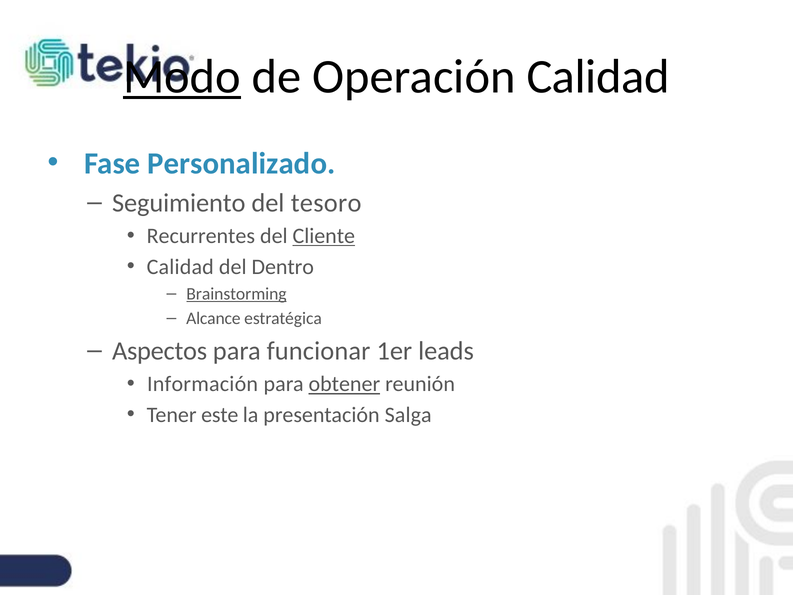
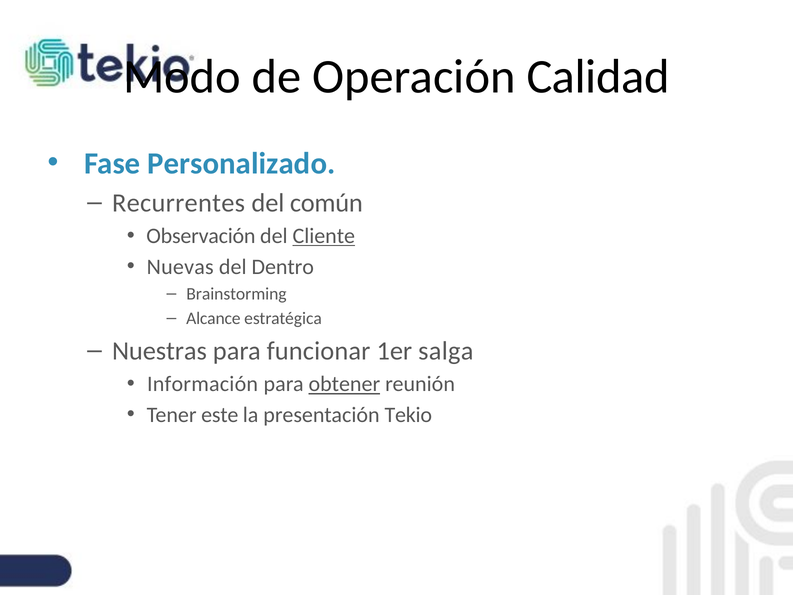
Modo underline: present -> none (182, 77)
Seguimiento: Seguimiento -> Recurrentes (179, 203)
tesoro: tesoro -> común (326, 203)
Recurrentes: Recurrentes -> Observación (201, 236)
Calidad: Calidad -> Nuevas (180, 267)
Brainstorming underline: present -> none (236, 294)
Aspectos: Aspectos -> Nuestras (159, 351)
leads: leads -> salga (446, 351)
Salga: Salga -> Tekio (408, 415)
